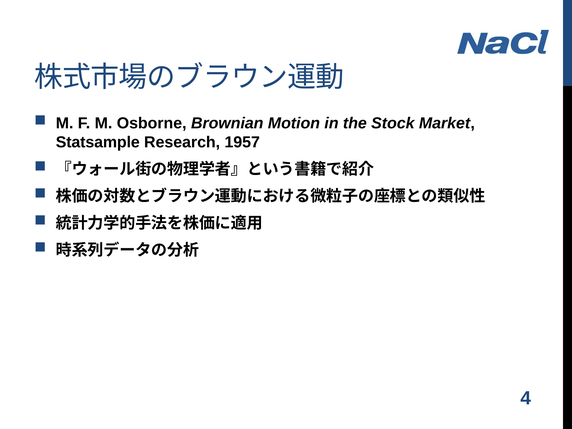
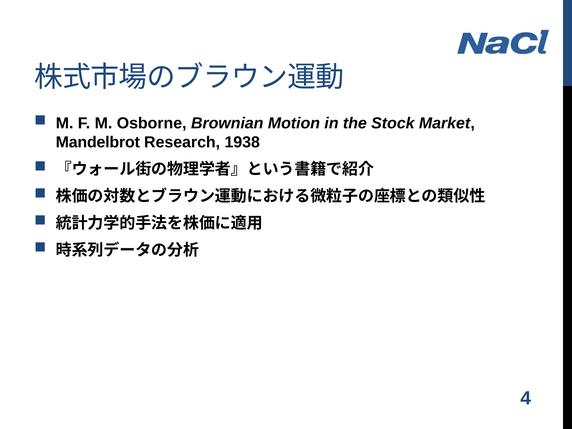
Statsample: Statsample -> Mandelbrot (98, 142)
1957: 1957 -> 1938 (242, 142)
